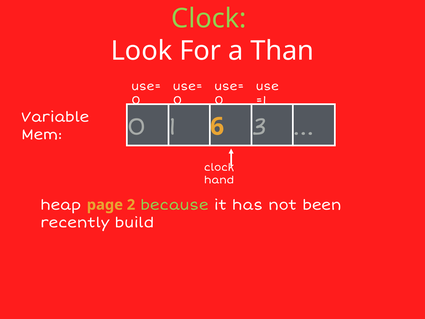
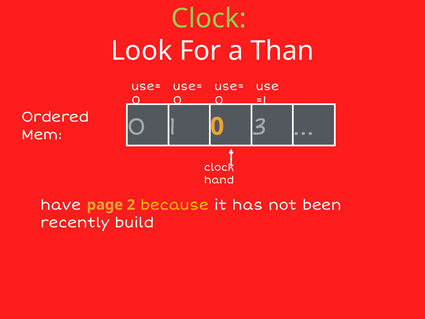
Variable: Variable -> Ordered (55, 117)
1 6: 6 -> 0 (217, 126)
heap: heap -> have (61, 205)
because colour: light green -> yellow (175, 205)
